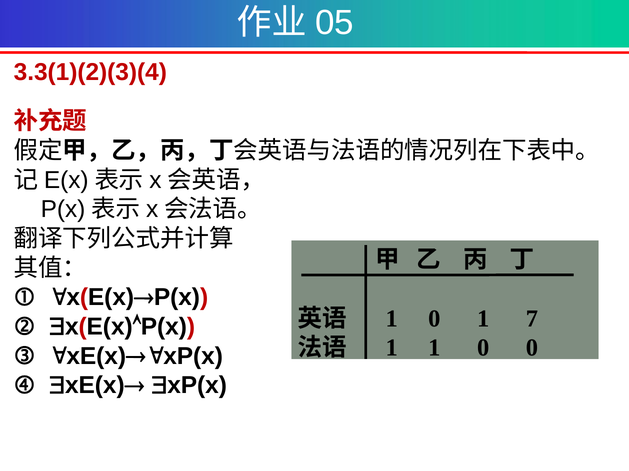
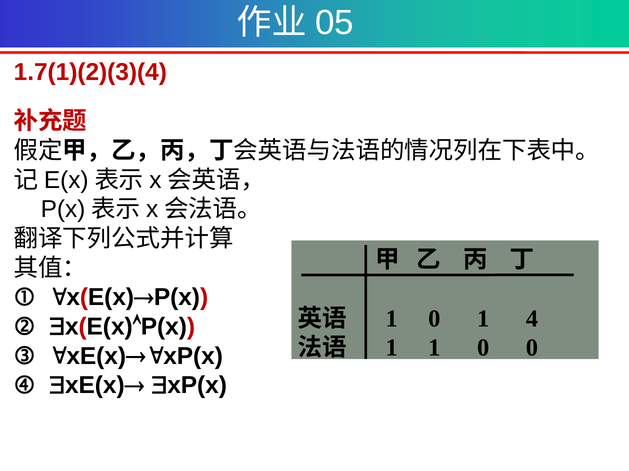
3.3(1)(2)(3)(4: 3.3(1)(2)(3)(4 -> 1.7(1)(2)(3)(4 (90, 72)
7: 7 -> 4 (532, 319)
